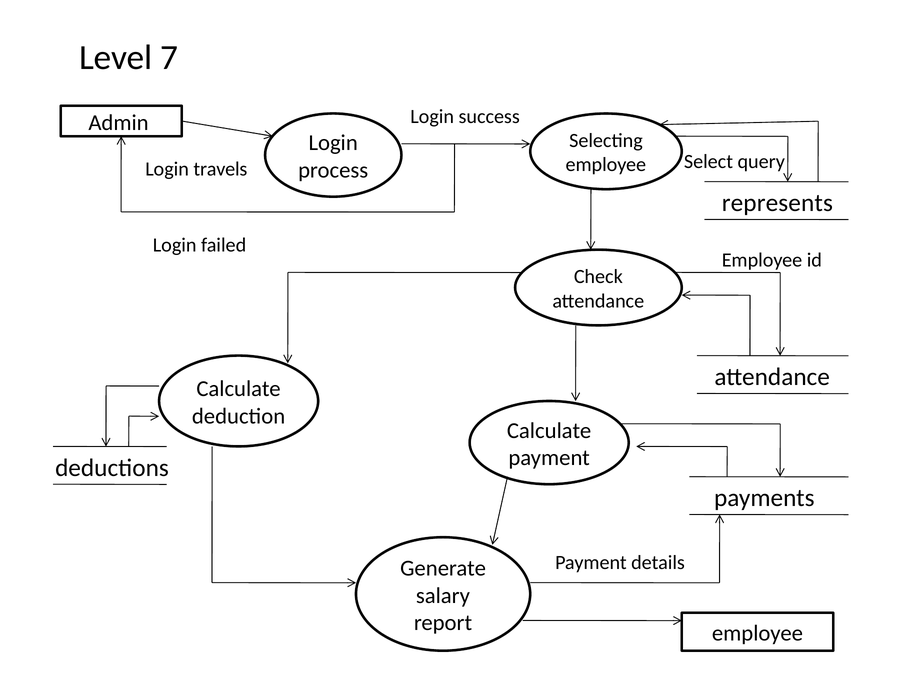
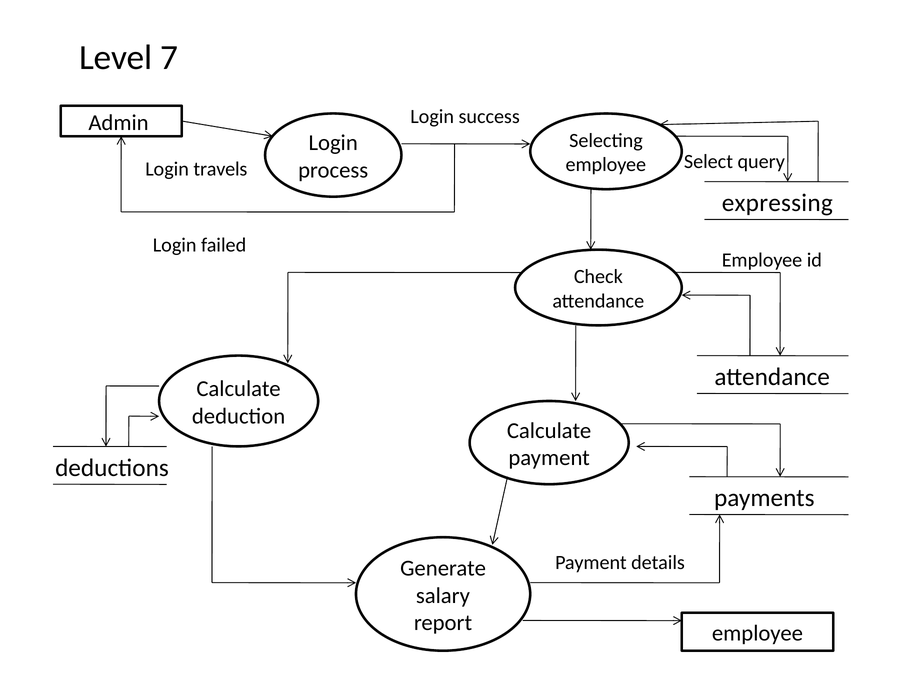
represents: represents -> expressing (777, 203)
